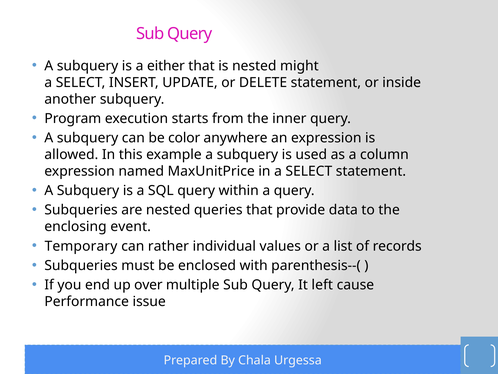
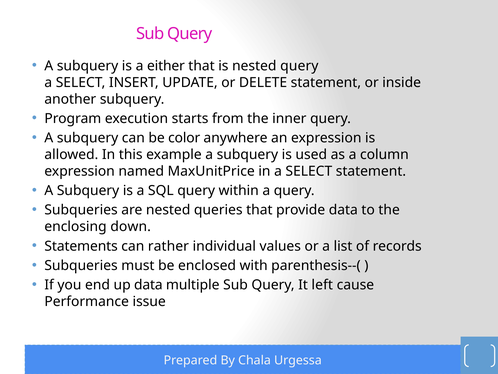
nested might: might -> query (299, 66)
event: event -> down (131, 226)
Temporary: Temporary -> Statements (81, 246)
up over: over -> data (148, 285)
